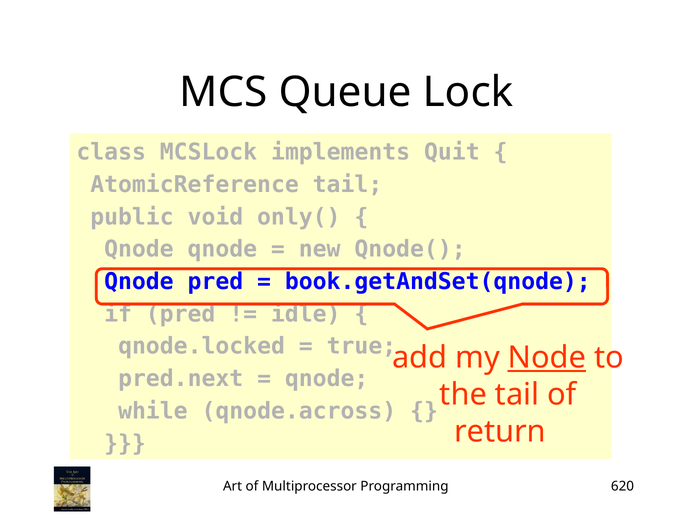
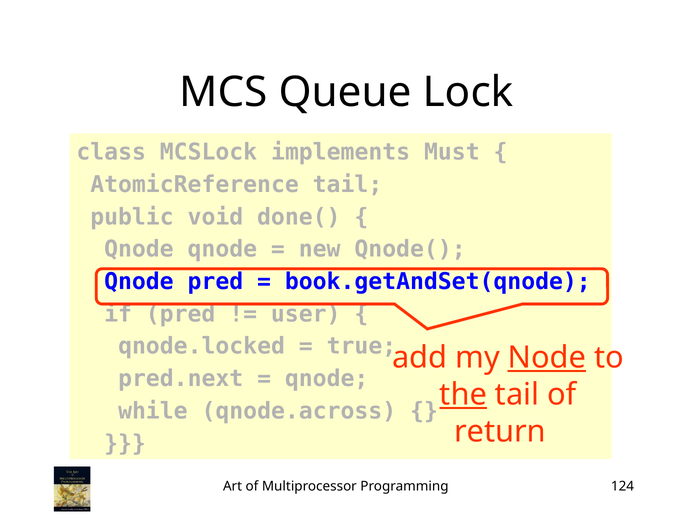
Quit: Quit -> Must (452, 152)
only(: only( -> done( (299, 217)
idle: idle -> user (306, 314)
the underline: none -> present (463, 395)
620: 620 -> 124 (623, 486)
